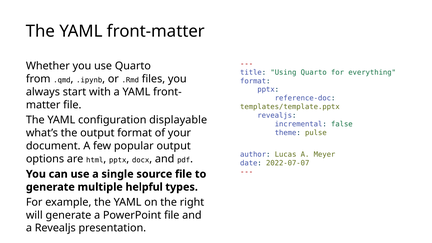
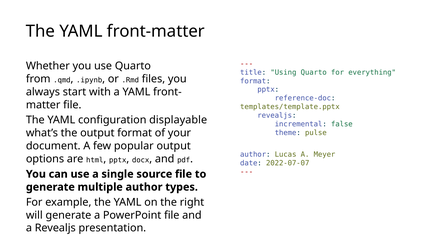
multiple helpful: helpful -> author (144, 187)
